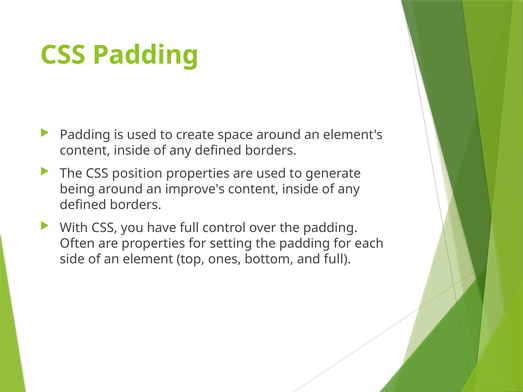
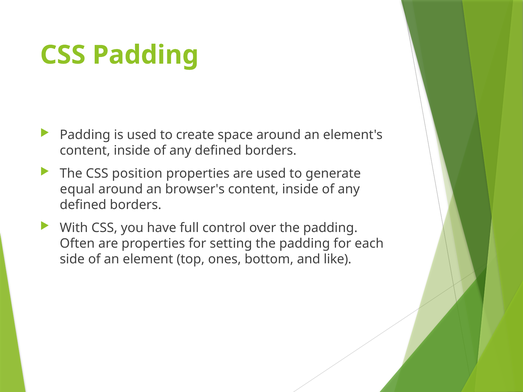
being: being -> equal (77, 189)
improve's: improve's -> browser's (195, 189)
and full: full -> like (338, 259)
